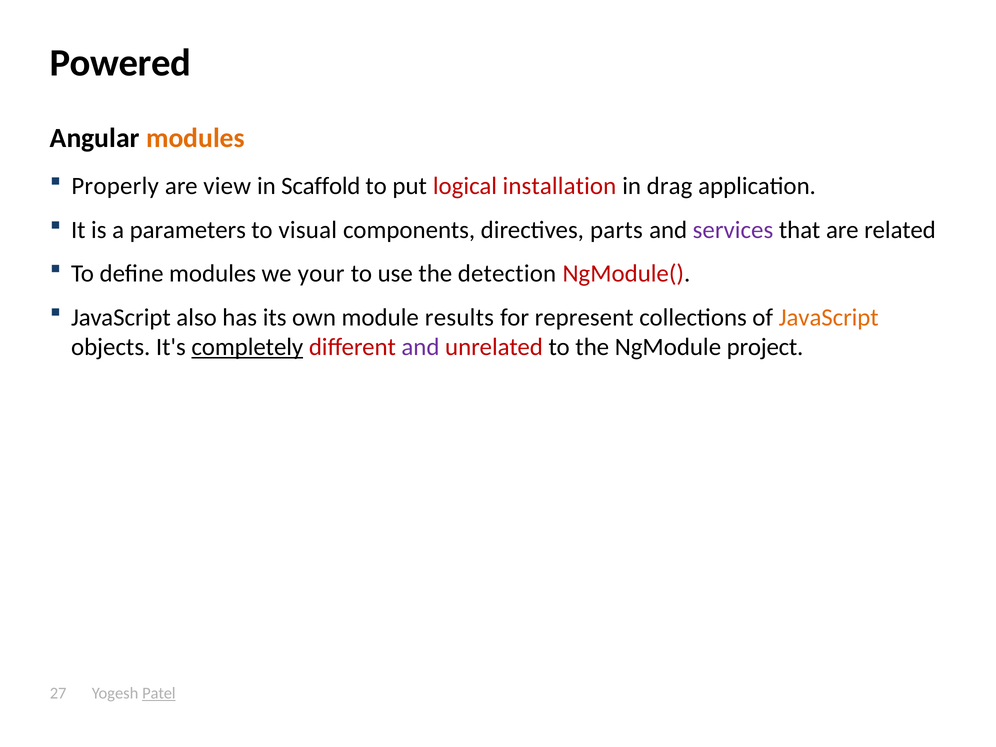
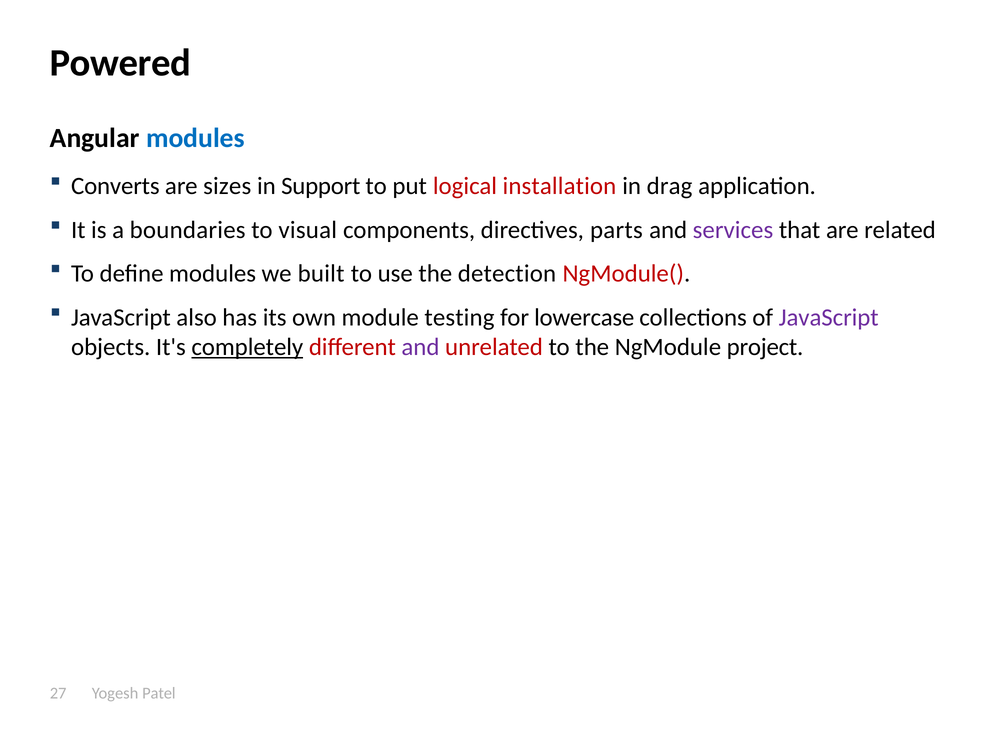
modules colour: orange -> blue (195, 138)
Properly: Properly -> Converts (115, 186)
view: view -> sizes (227, 186)
Scaffold: Scaffold -> Support (321, 186)
parameters: parameters -> boundaries (188, 230)
your: your -> built (321, 274)
results: results -> testing (459, 317)
represent: represent -> lowercase (584, 317)
JavaScript colour: orange -> purple (829, 317)
Patel underline: present -> none (159, 693)
